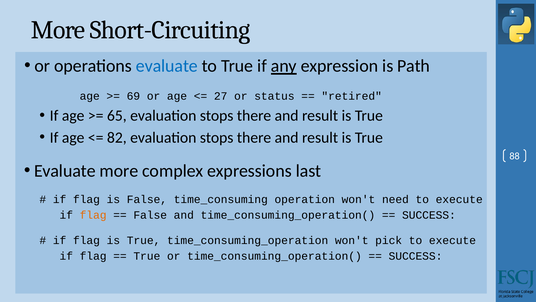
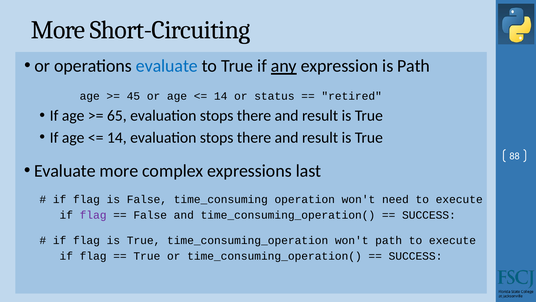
69: 69 -> 45 (133, 96)
27: 27 -> 14 (221, 96)
82: 82 -> 14 (117, 137)
flag colour: orange -> purple (93, 215)
won't pick: pick -> path (389, 240)
